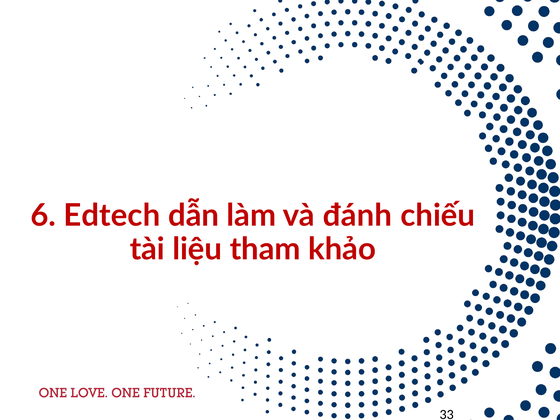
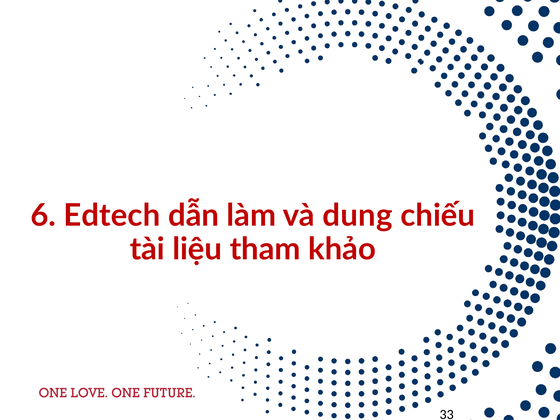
đánh: đánh -> dung (357, 216)
